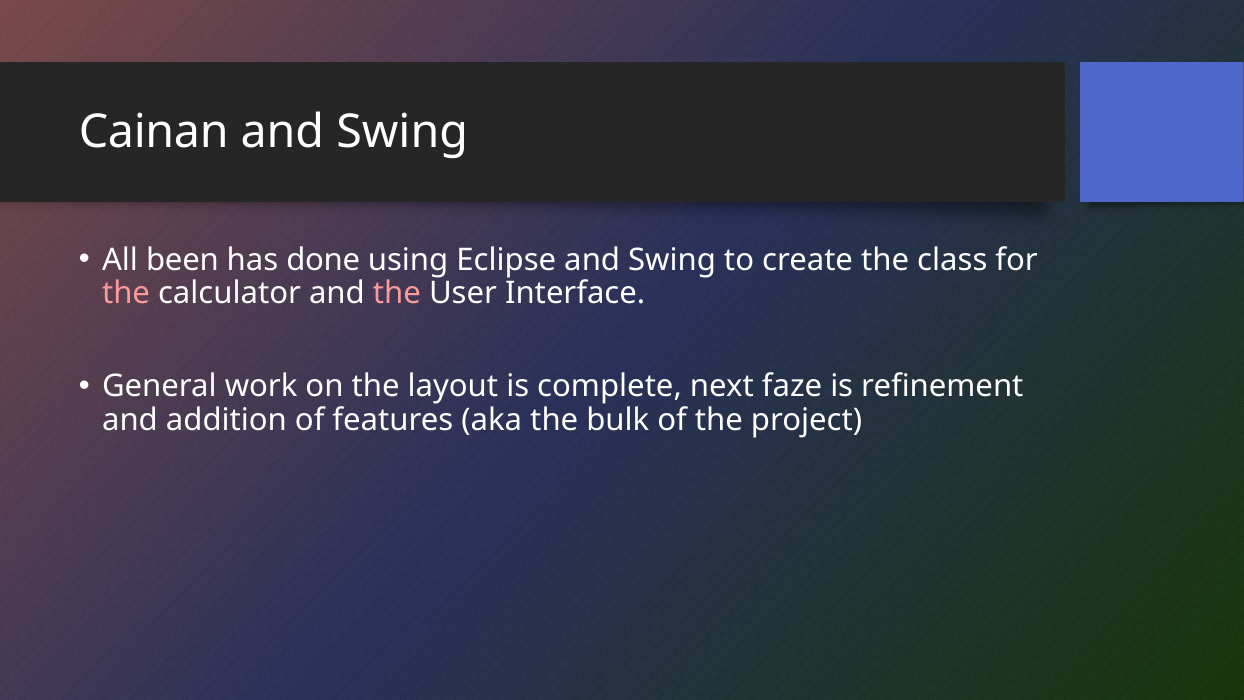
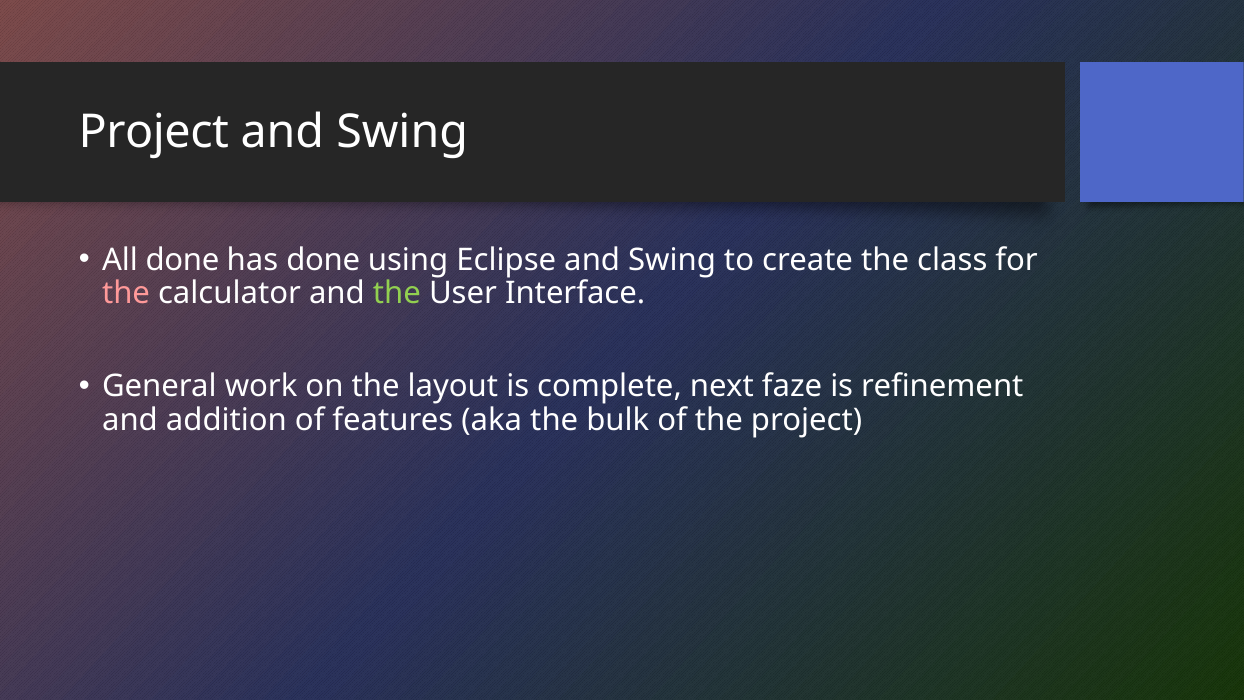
Cainan: Cainan -> Project (154, 132)
All been: been -> done (183, 260)
the colour: pink -> light green (397, 293)
